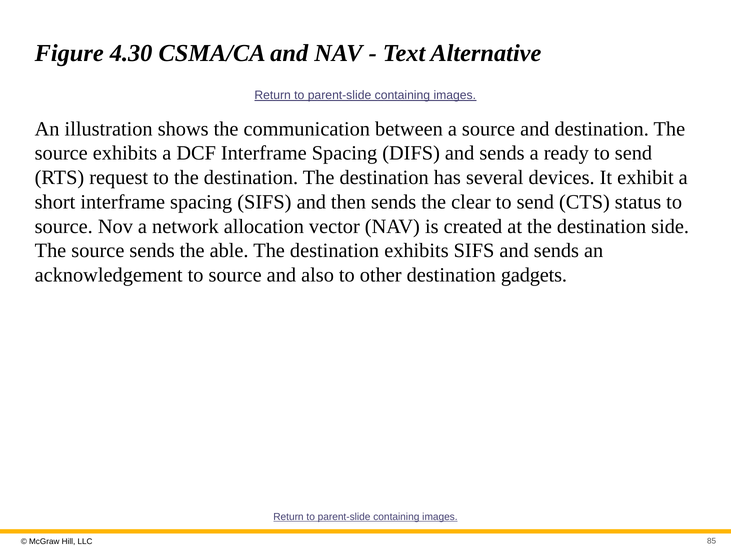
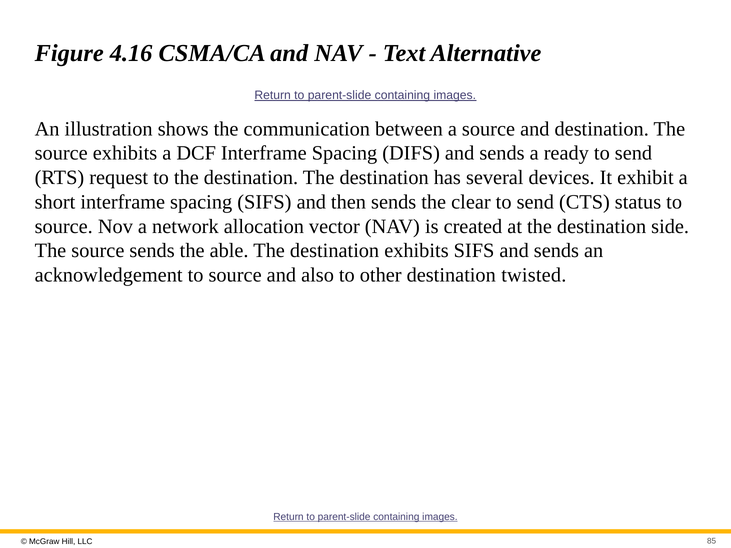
4.30: 4.30 -> 4.16 (131, 53)
gadgets: gadgets -> twisted (534, 275)
